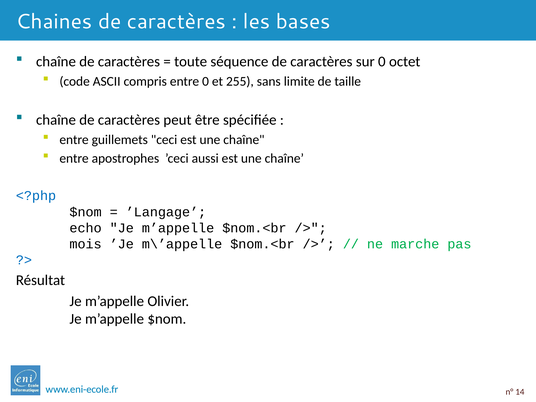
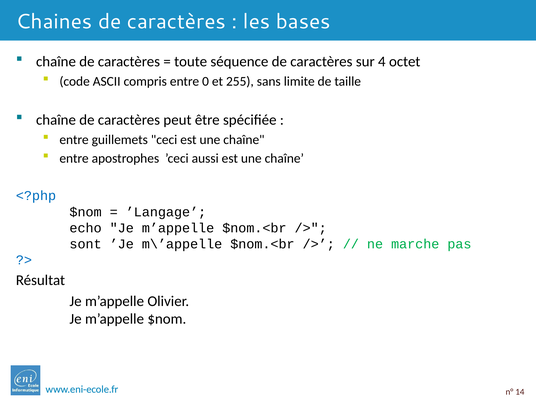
sur 0: 0 -> 4 (382, 62)
mois: mois -> sont (86, 244)
